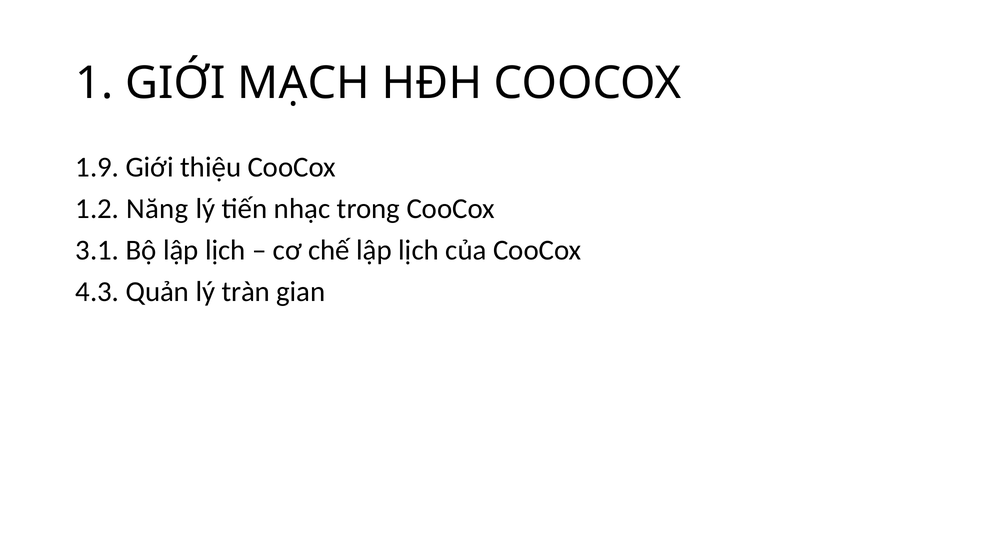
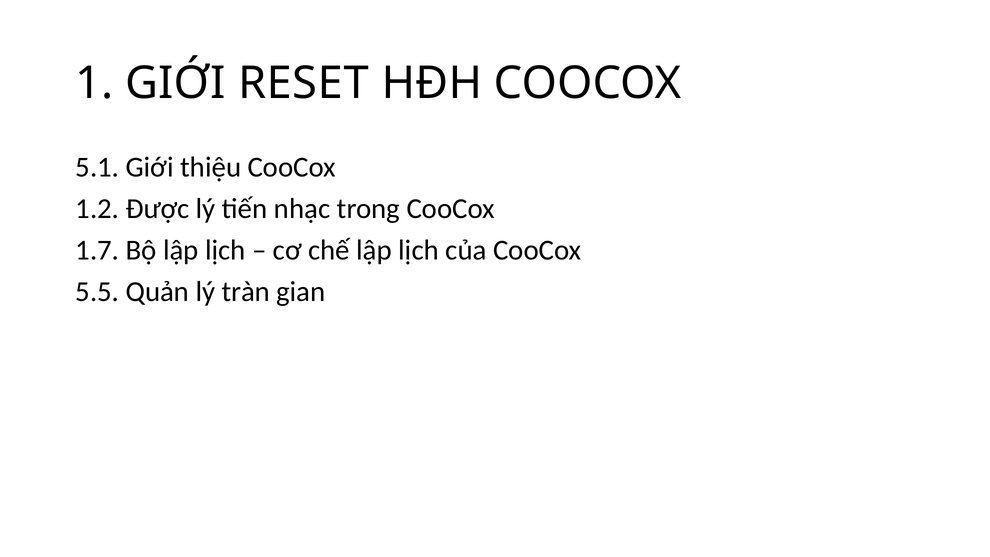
MẠCH: MẠCH -> RESET (303, 83)
1.9: 1.9 -> 5.1 (97, 167)
Năng: Năng -> Được (158, 209)
3.1: 3.1 -> 1.7 (97, 250)
4.3: 4.3 -> 5.5 (97, 292)
